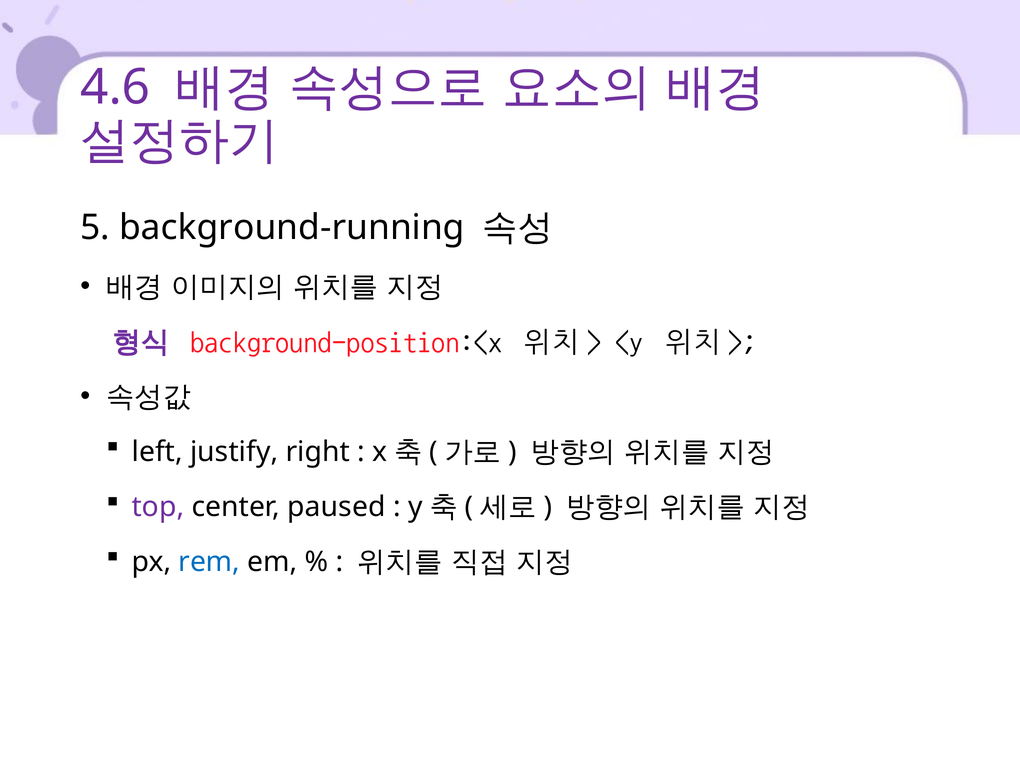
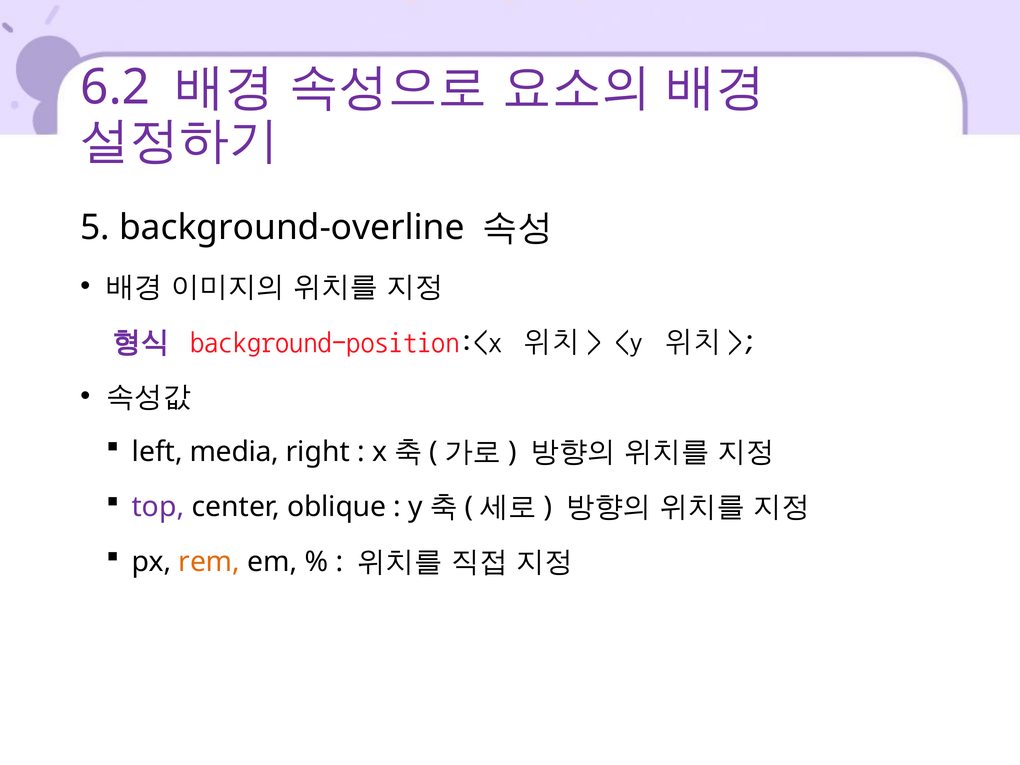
4.6: 4.6 -> 6.2 (115, 88)
background-running: background-running -> background-overline (292, 228)
justify: justify -> media (234, 452)
paused: paused -> oblique (337, 507)
rem colour: blue -> orange (209, 562)
